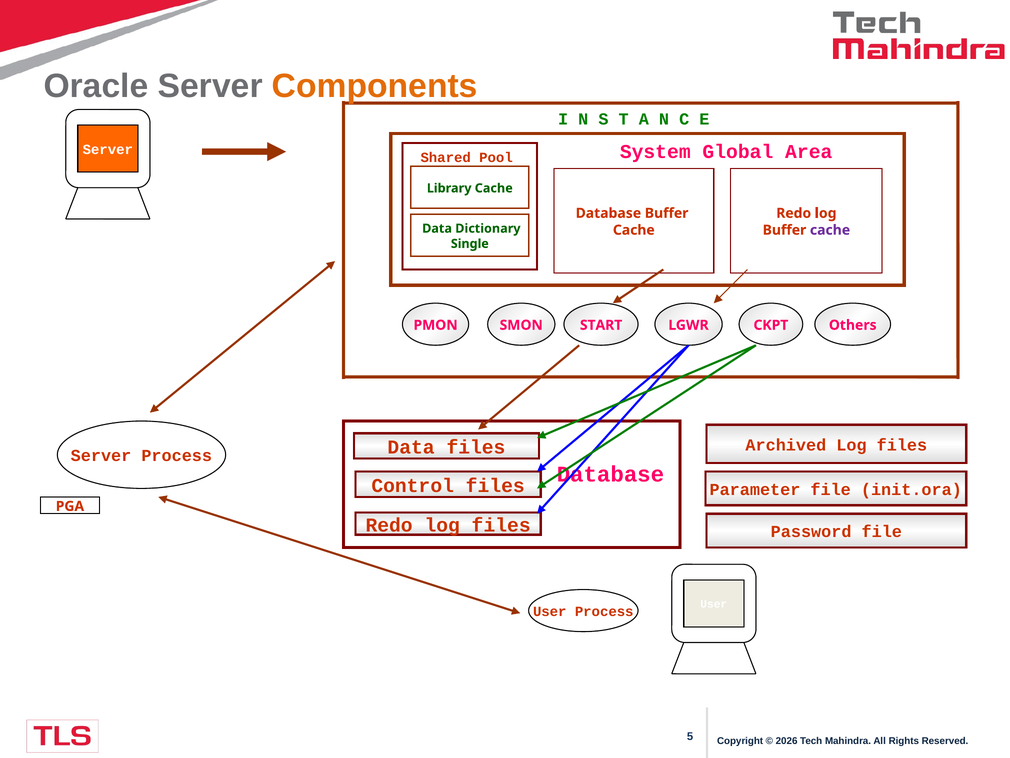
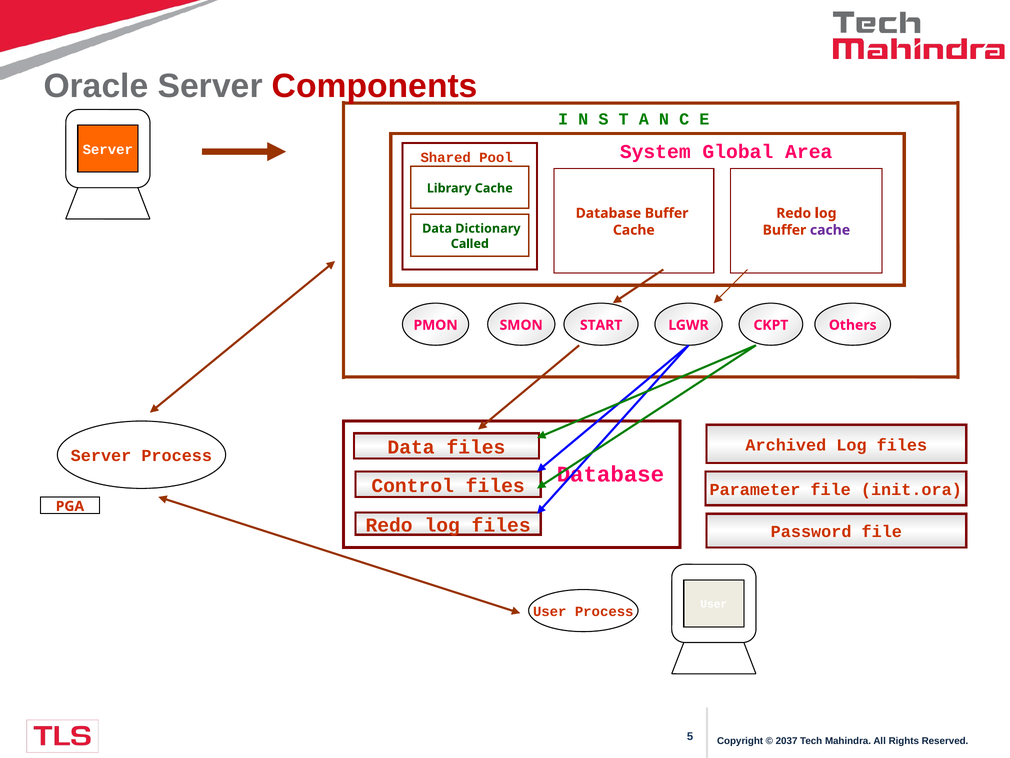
Components colour: orange -> red (375, 86)
Single: Single -> Called (470, 244)
2026: 2026 -> 2037 (787, 741)
